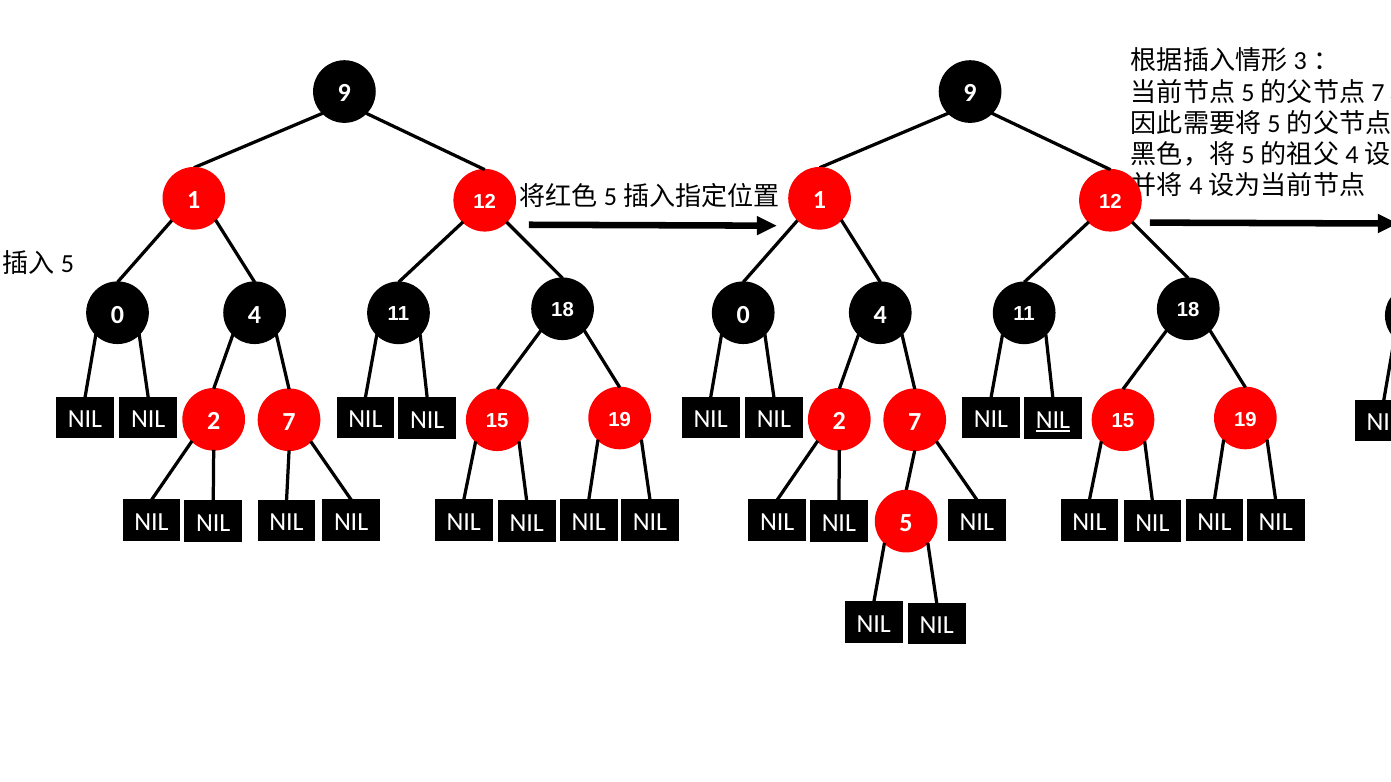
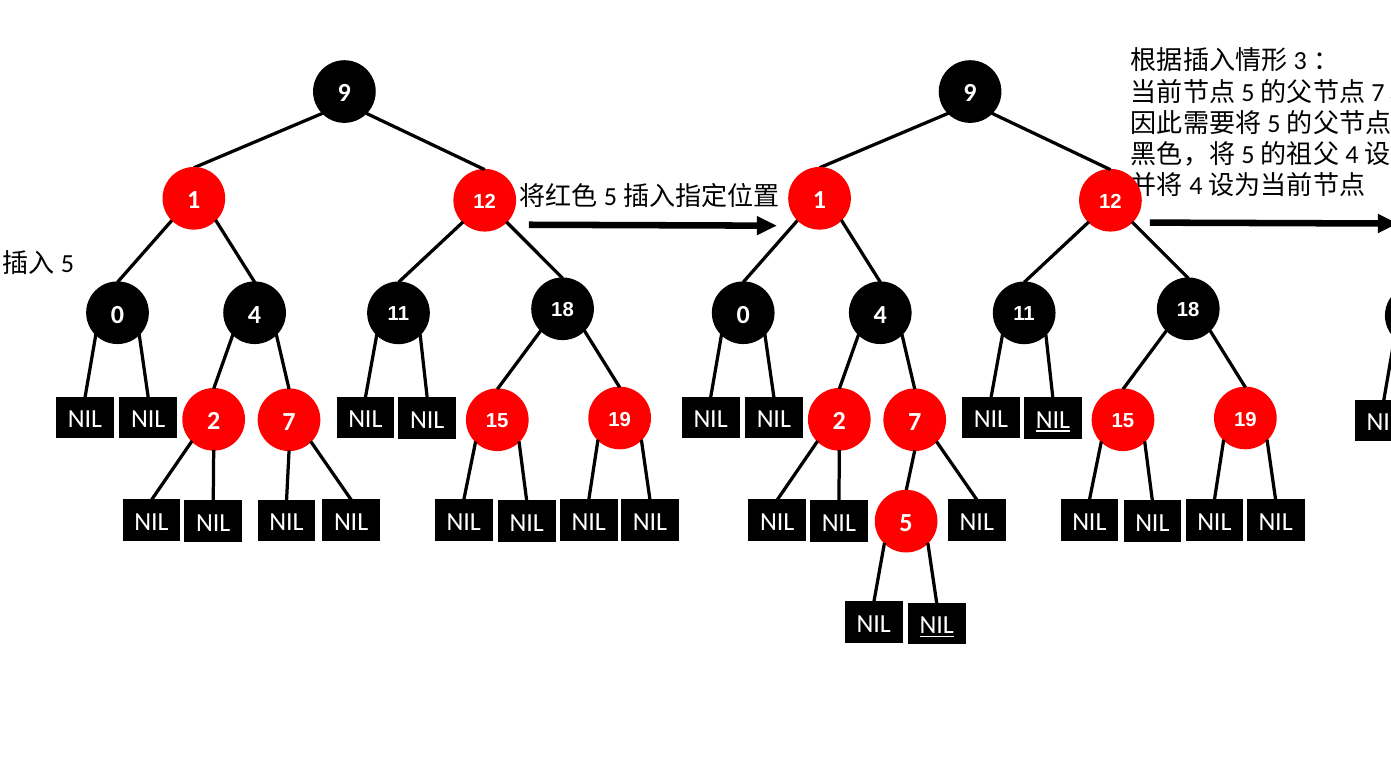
NIL underline: none -> present (937, 626)
